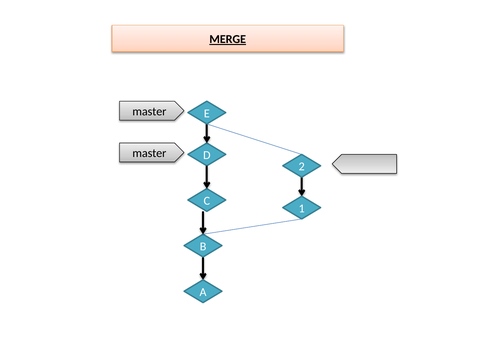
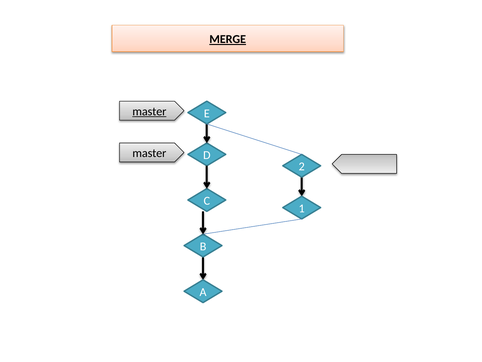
master underline: none -> present (149, 111)
